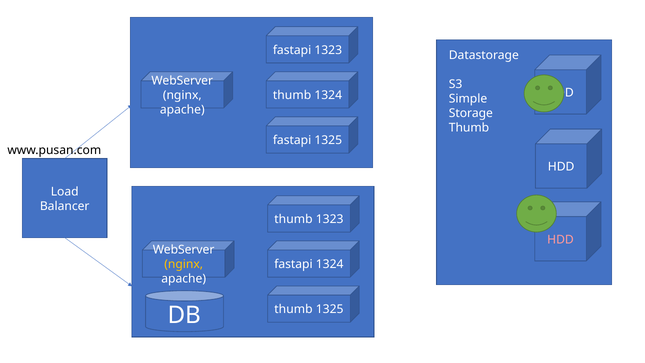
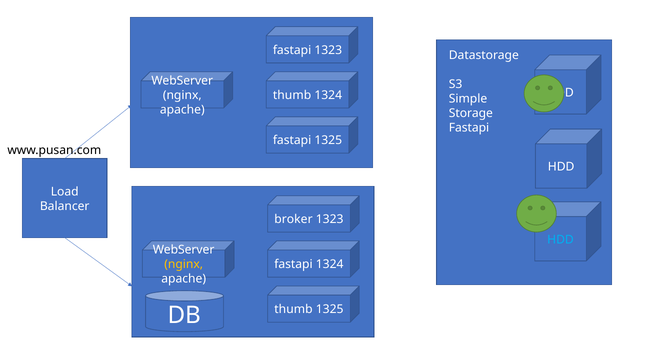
Thumb: Thumb -> Fastapi (469, 128)
thumb: thumb -> broker (293, 219)
HDD colour: pink -> light blue (560, 239)
